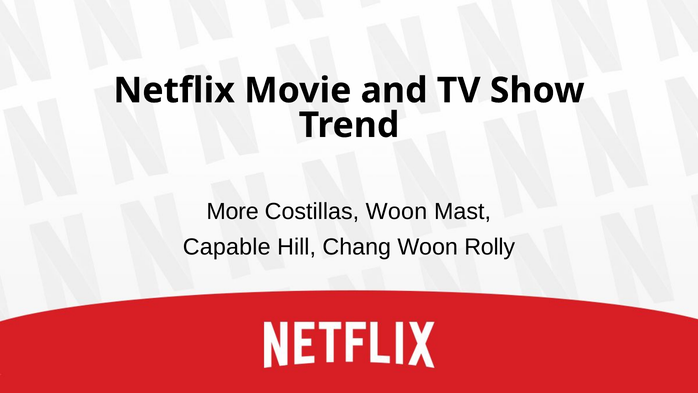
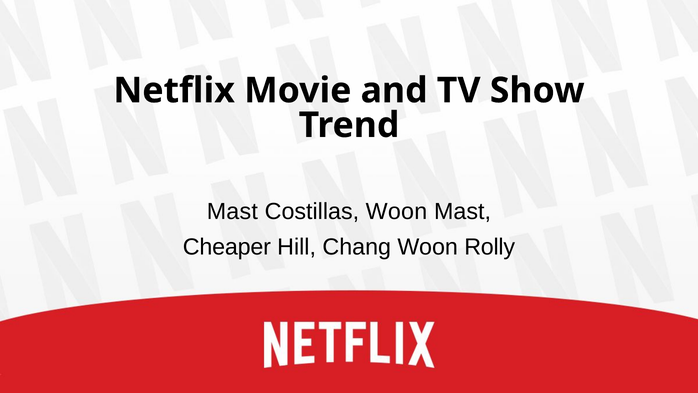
More: More -> Mast (232, 212)
Capable: Capable -> Cheaper (227, 247)
